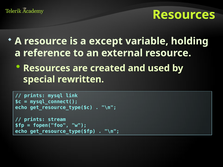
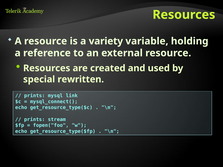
except: except -> variety (106, 41)
